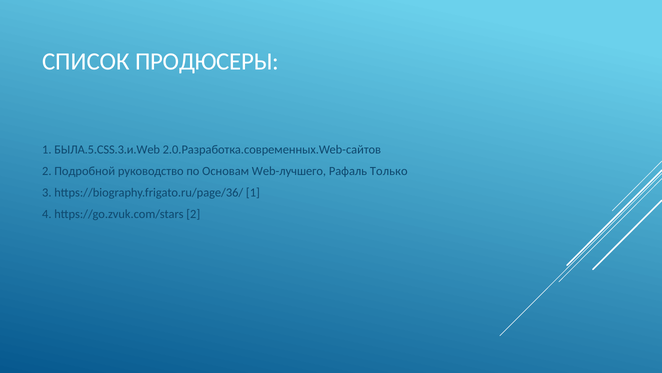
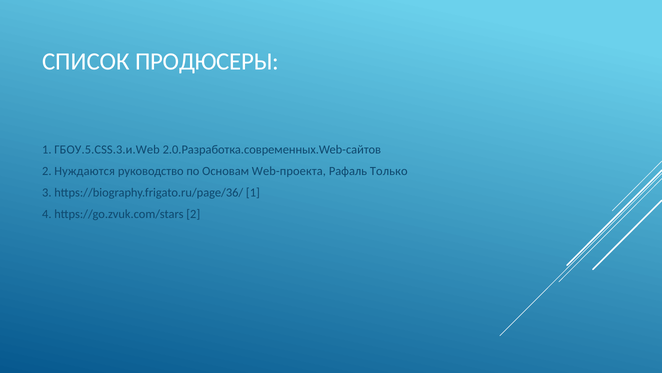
БЫЛА.5.CSS.3.и.Web: БЫЛА.5.CSS.3.и.Web -> ГБОУ.5.CSS.3.и.Web (107, 149)
Подробной: Подробной -> Нуждаются (85, 171)
Web-лучшего: Web-лучшего -> Web-проекта (289, 171)
